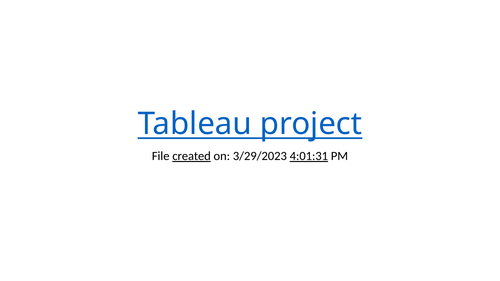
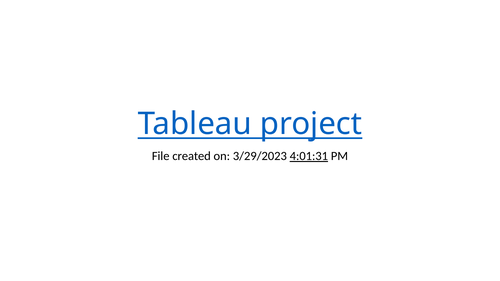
created underline: present -> none (192, 156)
